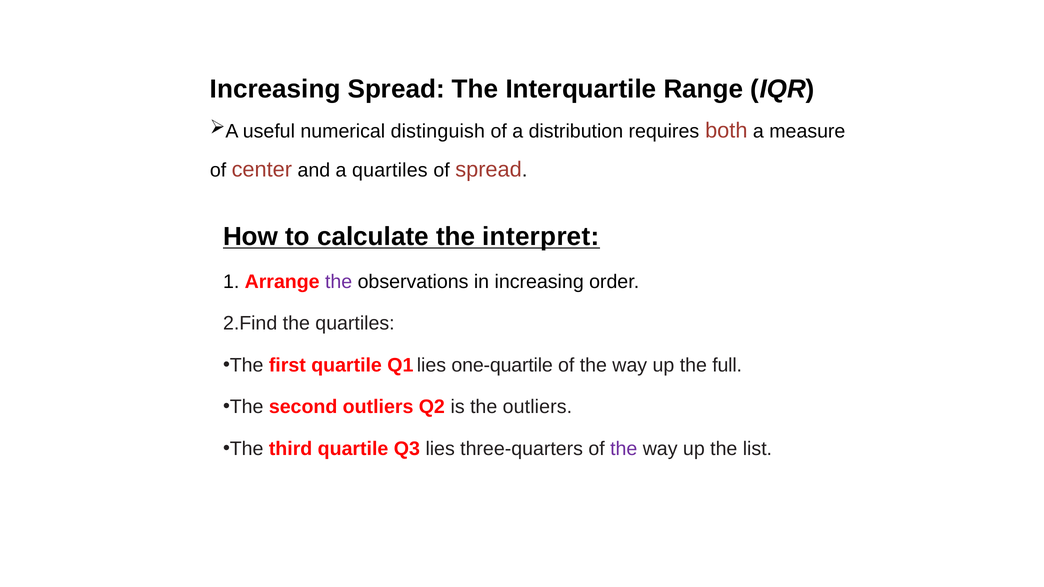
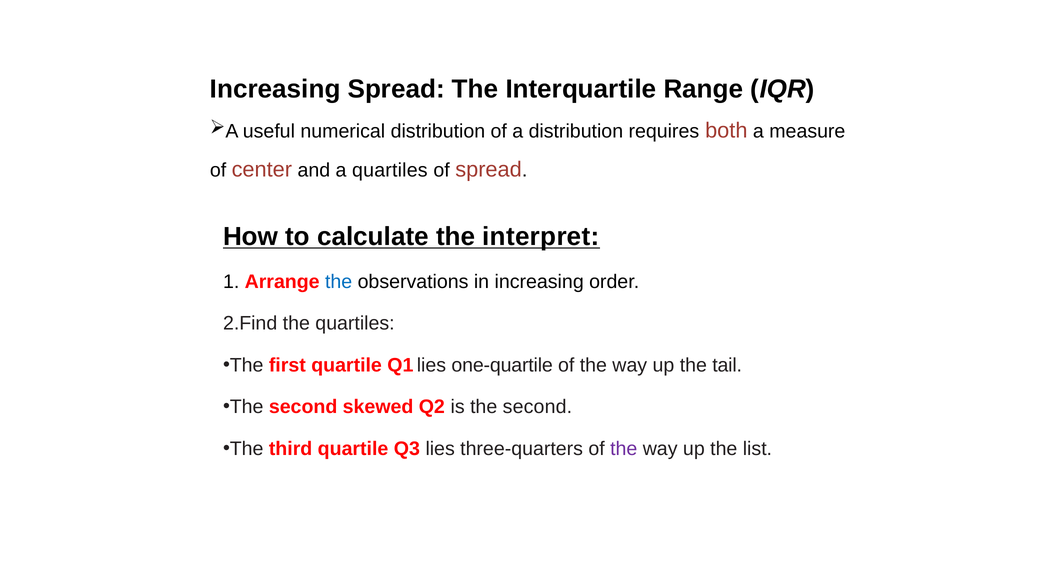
numerical distinguish: distinguish -> distribution (438, 131)
the colour: purple -> blue (339, 282)
full: full -> tail (727, 365)
second outliers: outliers -> skewed (378, 407)
is the outliers: outliers -> second (537, 407)
